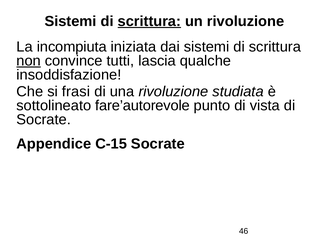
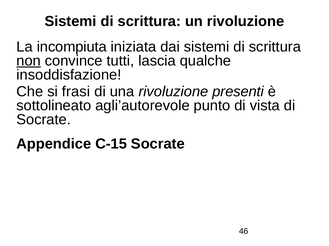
scrittura underline: present -> none (149, 21)
studiata: studiata -> presenti (238, 92)
fare’autorevole: fare’autorevole -> agli’autorevole (142, 106)
